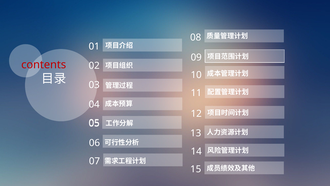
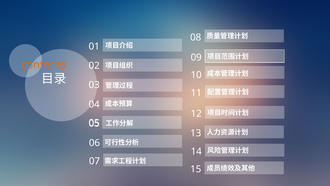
contents colour: red -> orange (44, 65)
